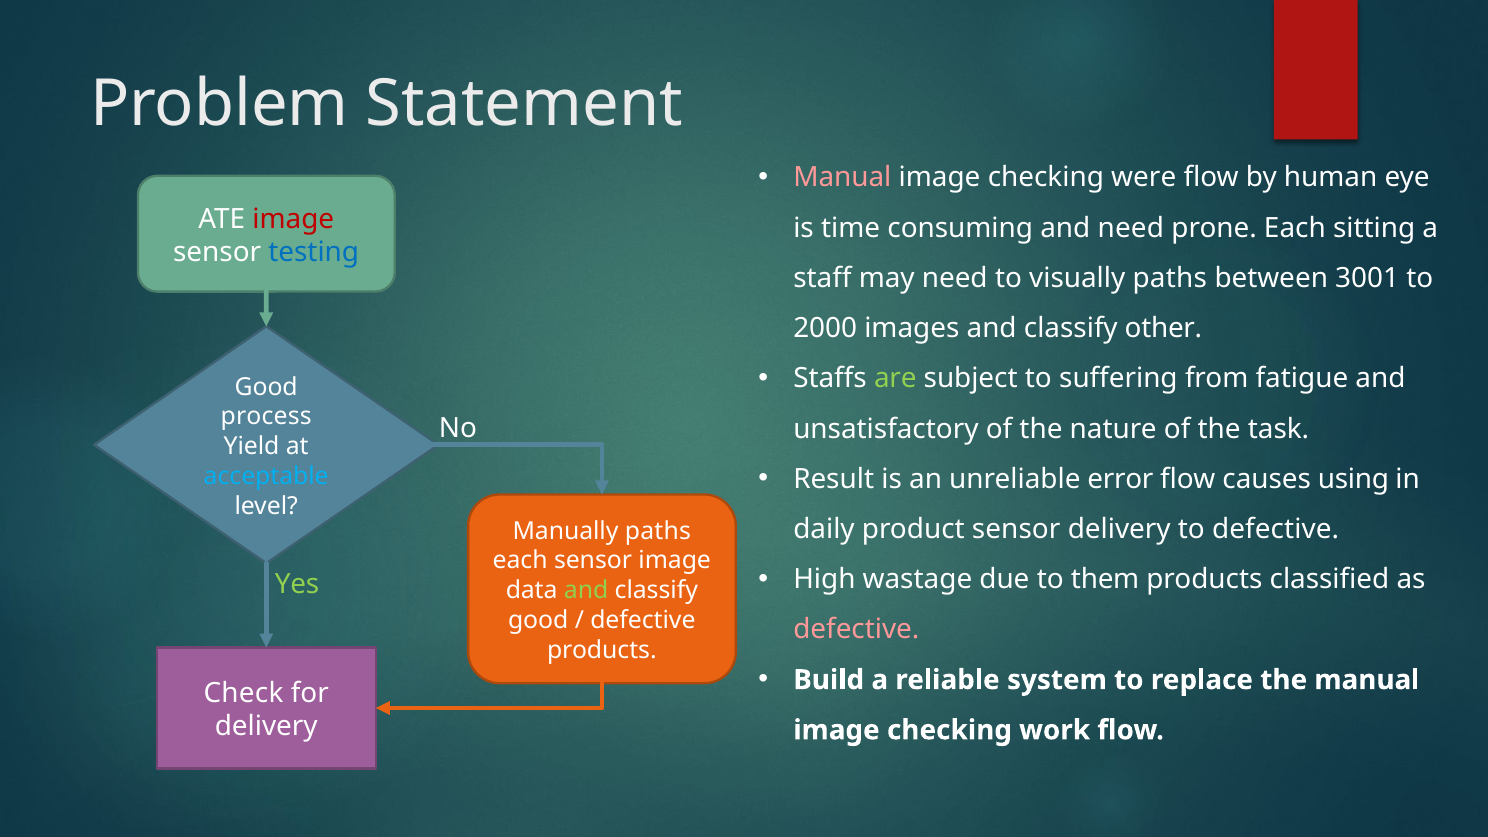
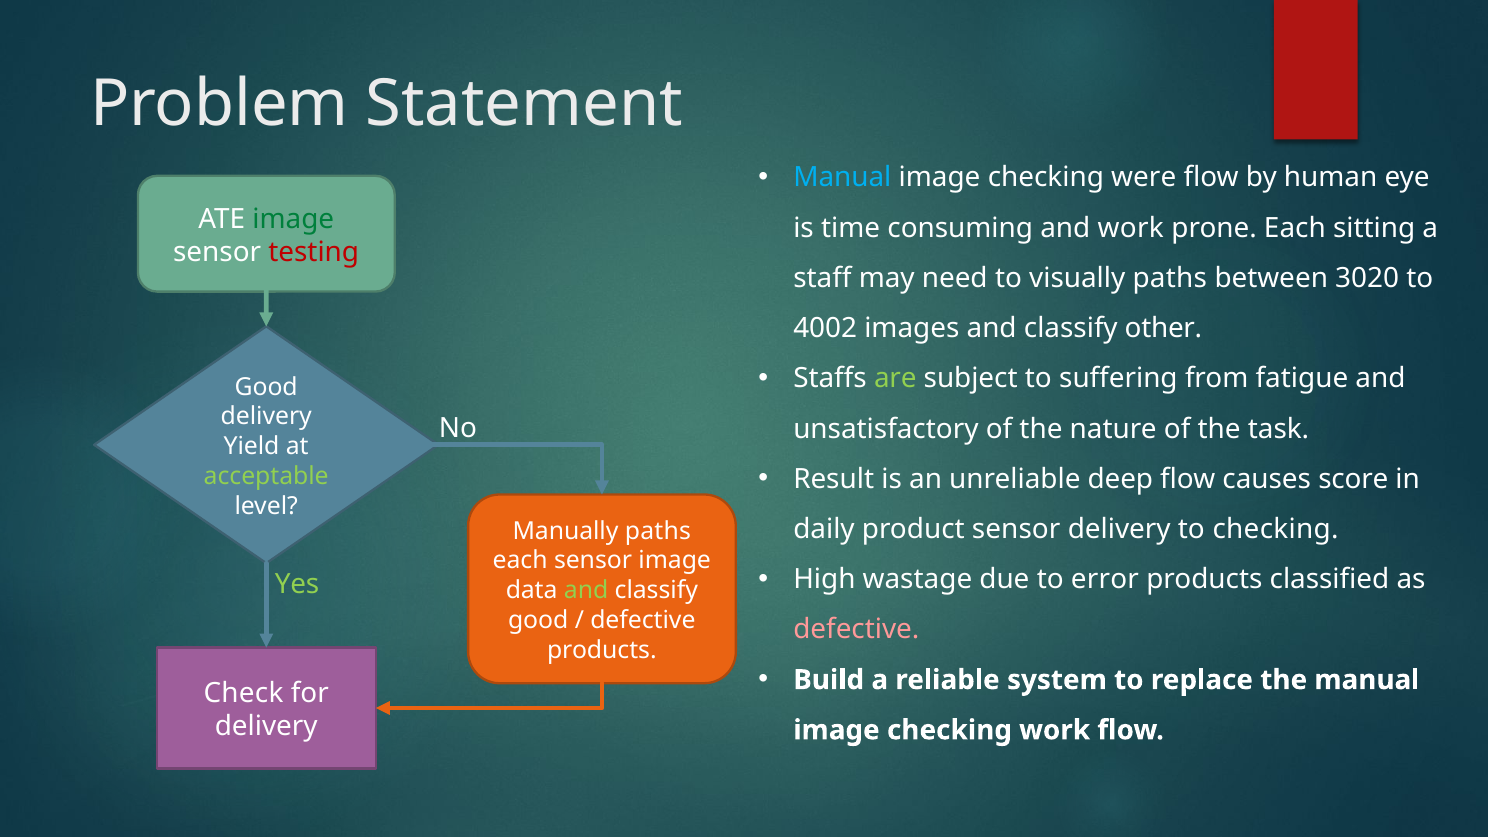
Manual colour: pink -> light blue (842, 178)
image colour: red -> green (293, 219)
and need: need -> work (1131, 228)
testing colour: blue -> red (314, 252)
3001: 3001 -> 3020 (1367, 278)
2000: 2000 -> 4002 (825, 328)
process: process -> delivery (266, 417)
error: error -> deep (1120, 479)
using: using -> score (1353, 479)
acceptable colour: light blue -> light green (266, 476)
to defective: defective -> checking (1276, 529)
them: them -> error (1105, 579)
